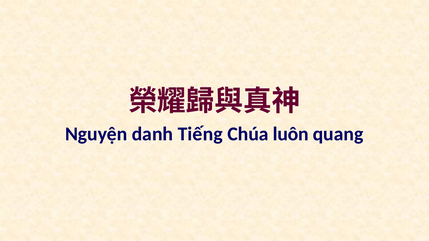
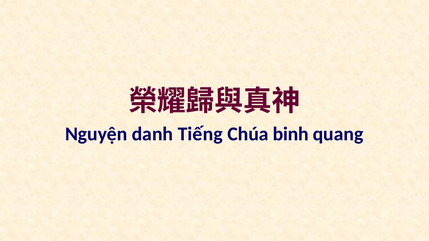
luôn: luôn -> binh (291, 134)
